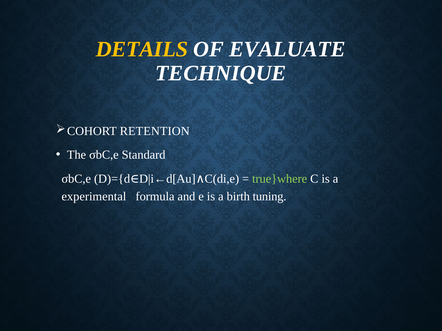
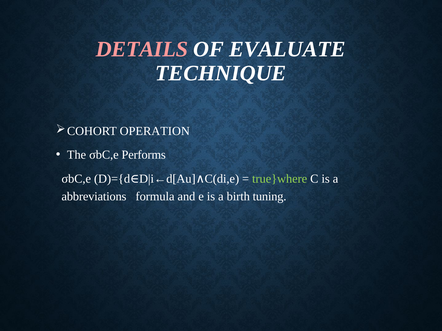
DETAILS colour: yellow -> pink (142, 49)
RETENTION: RETENTION -> OPERATION (155, 131)
Standard: Standard -> Performs (144, 155)
experimental: experimental -> abbreviations (94, 197)
